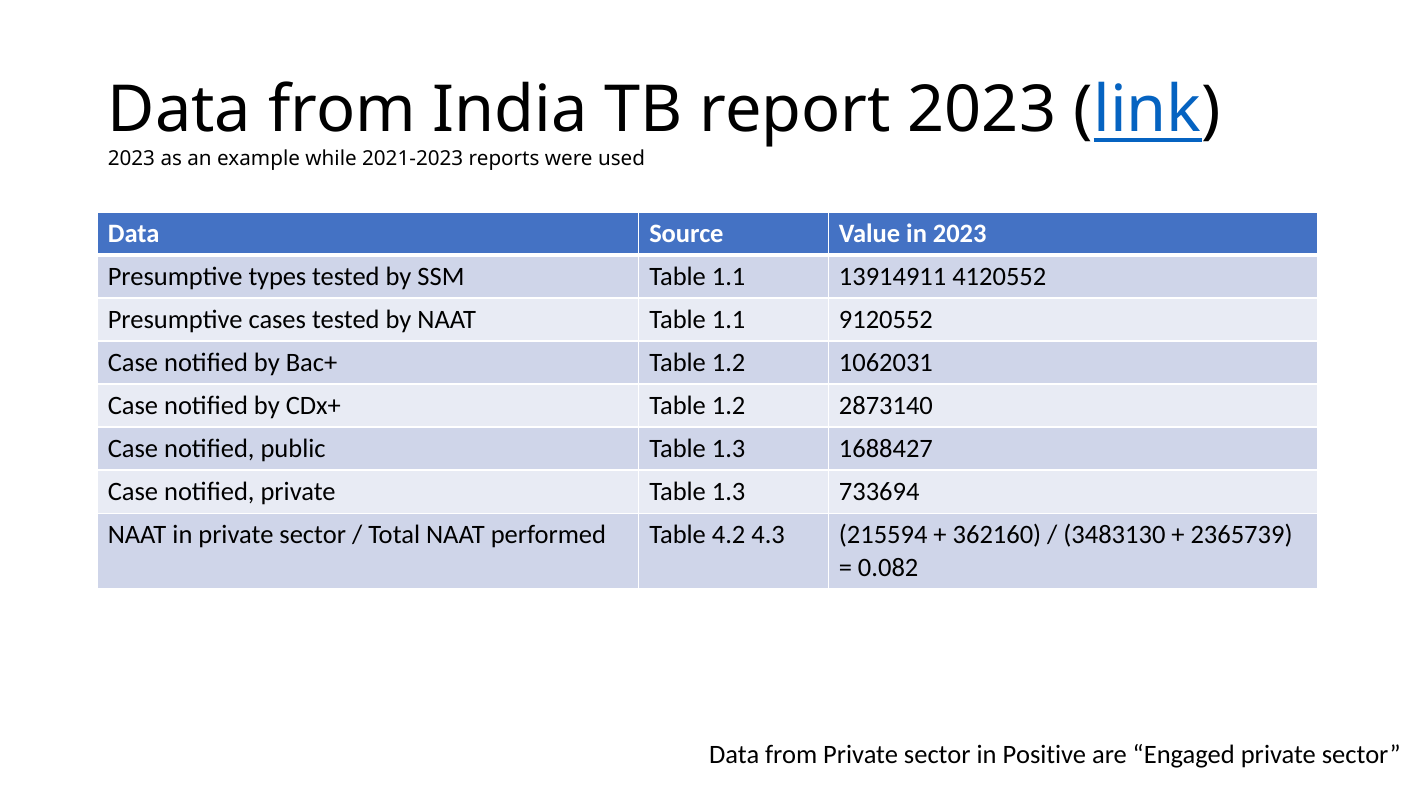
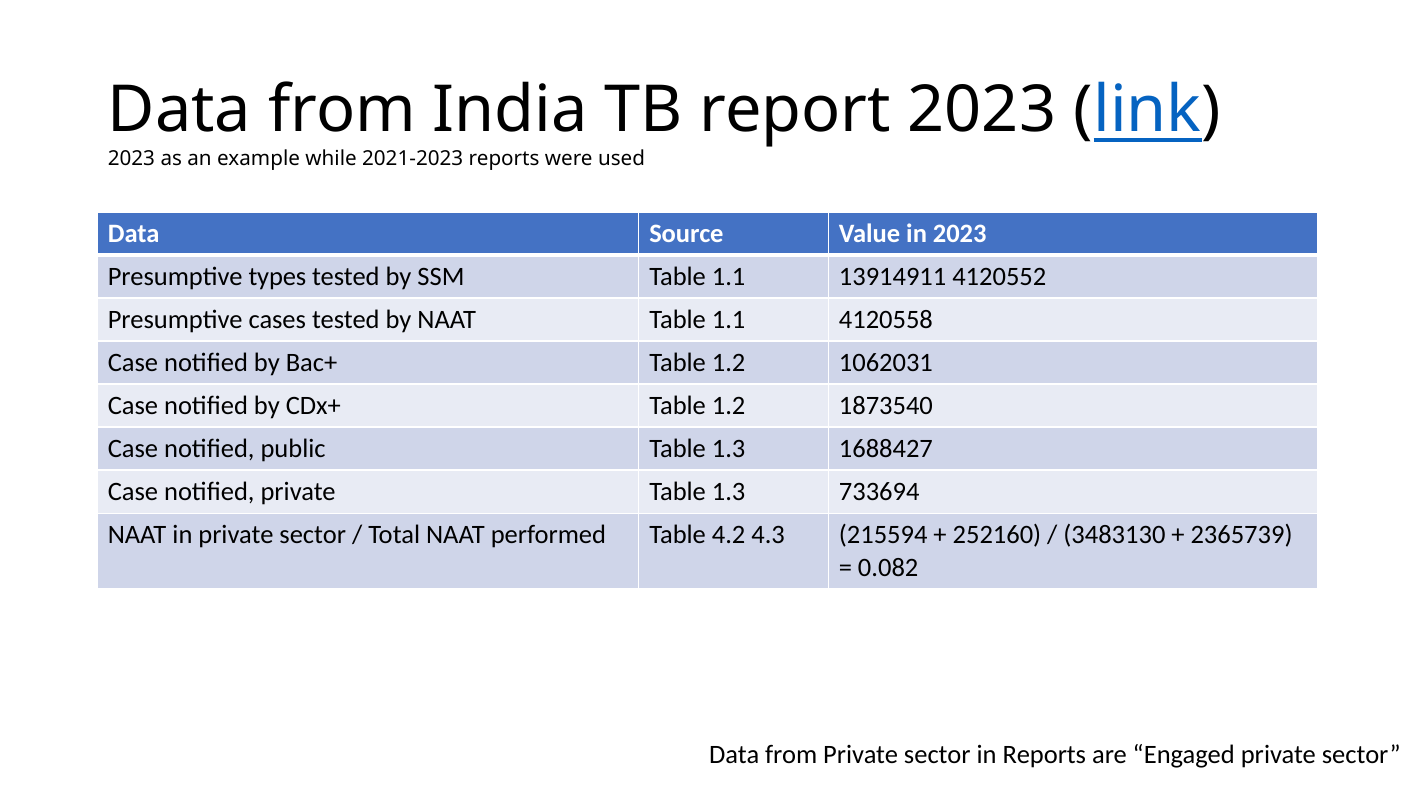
9120552: 9120552 -> 4120558 (886, 320)
2873140: 2873140 -> 1873540 (886, 406)
362160: 362160 -> 252160 (997, 535)
in Positive: Positive -> Reports (1044, 755)
